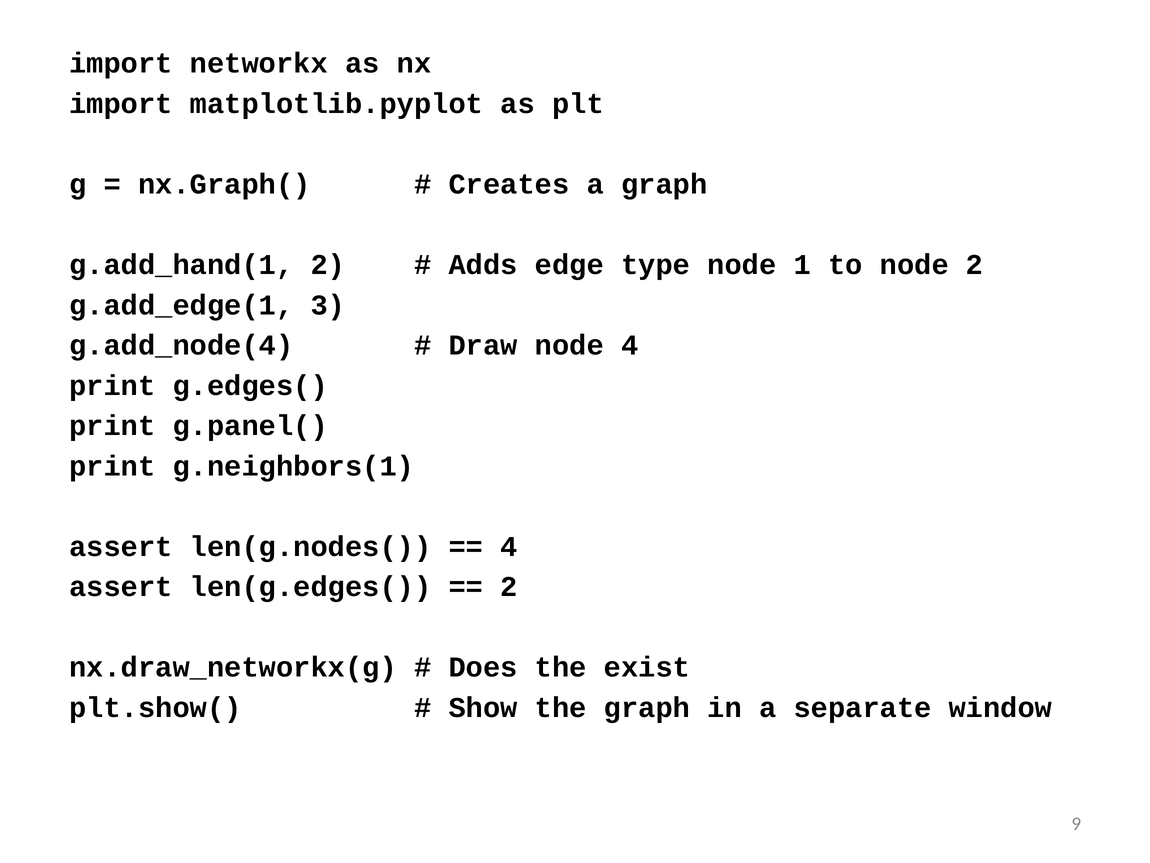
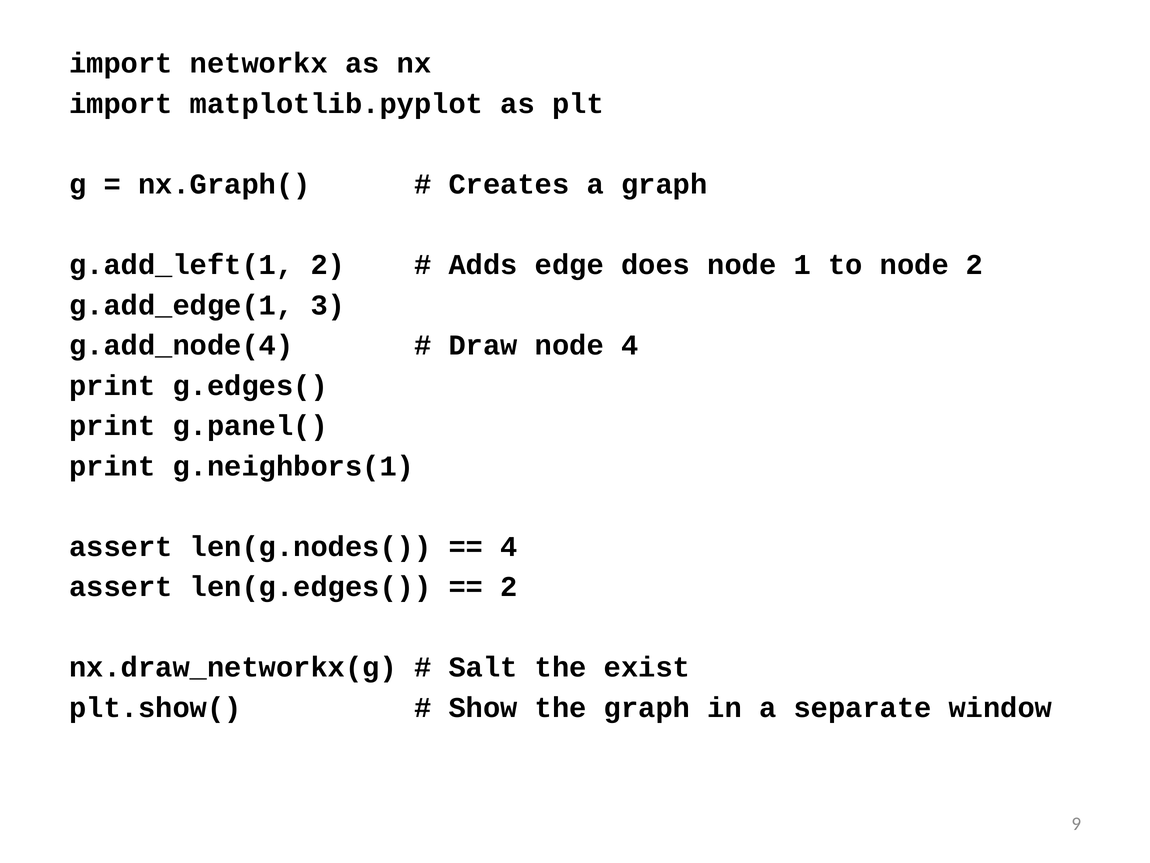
g.add_hand(1: g.add_hand(1 -> g.add_left(1 (181, 265)
type: type -> does (656, 265)
Does: Does -> Salt (483, 667)
